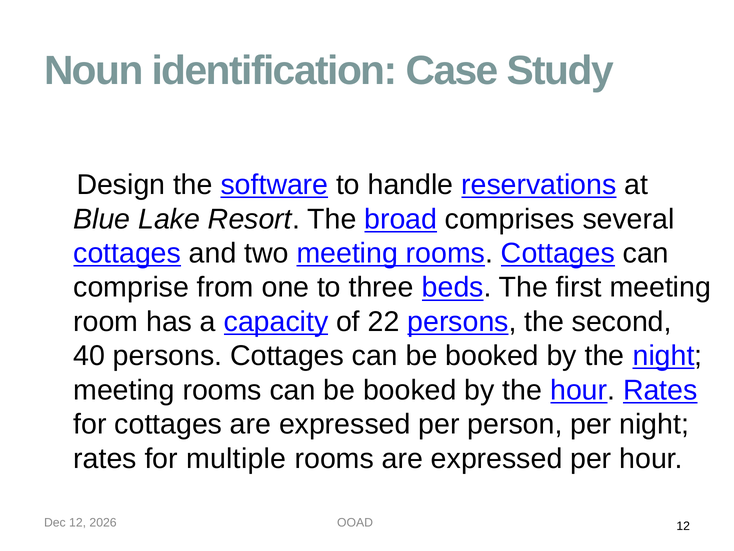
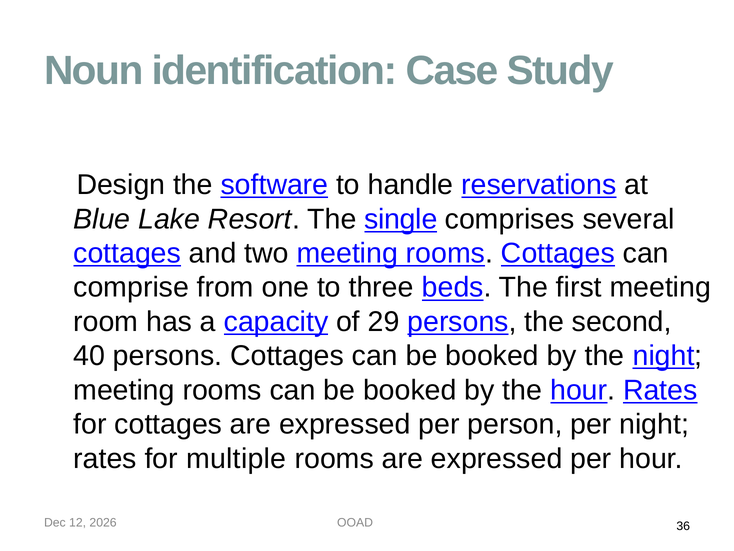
broad: broad -> single (401, 219)
22: 22 -> 29 (384, 321)
OOAD 12: 12 -> 36 (683, 526)
